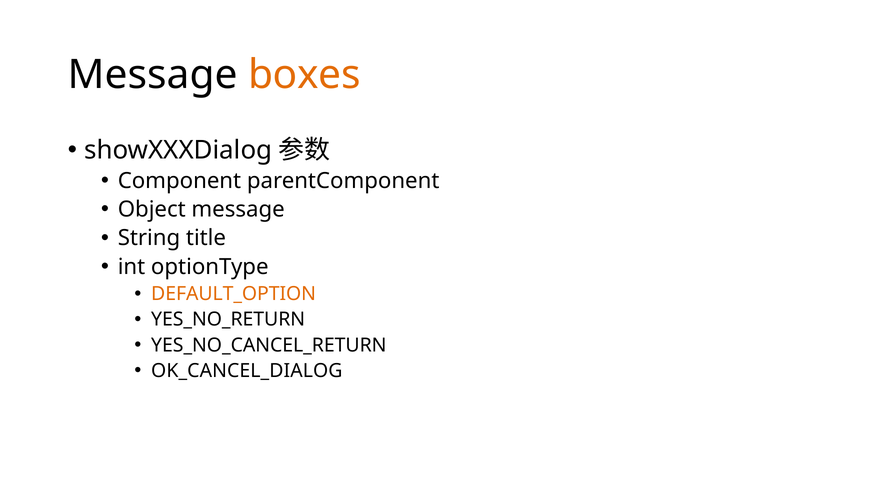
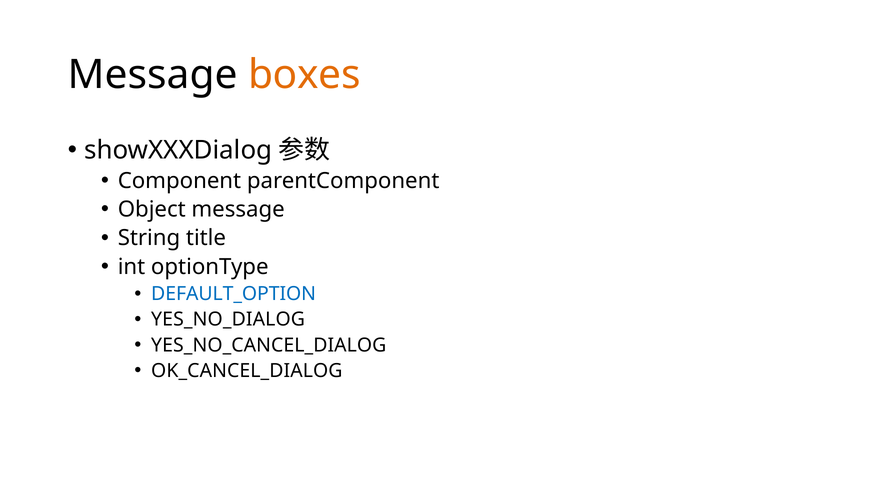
DEFAULT_OPTION colour: orange -> blue (234, 294)
YES_NO_RETURN: YES_NO_RETURN -> YES_NO_DIALOG (228, 320)
YES_NO_CANCEL_RETURN: YES_NO_CANCEL_RETURN -> YES_NO_CANCEL_DIALOG (269, 345)
